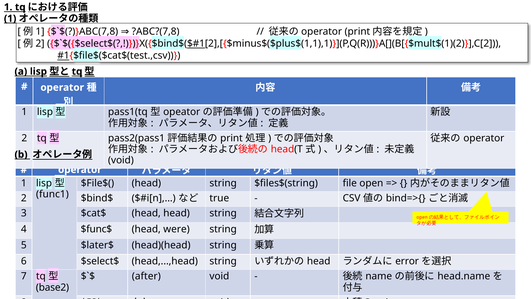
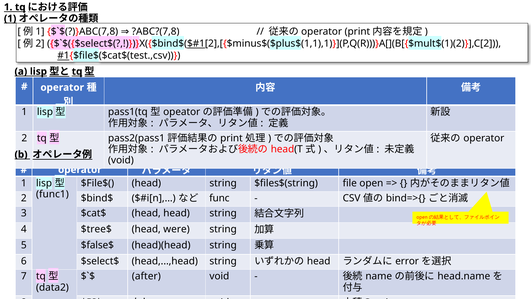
true: true -> func (219, 198)
$func$: $func$ -> $tree$ (96, 229)
$later$: $later$ -> $false$ (97, 245)
base2: base2 -> data2 (52, 287)
